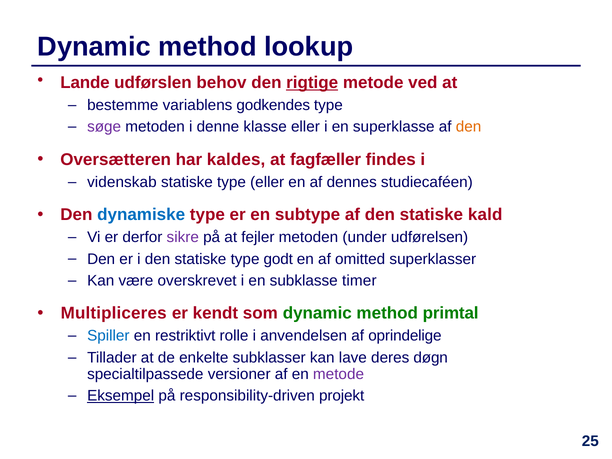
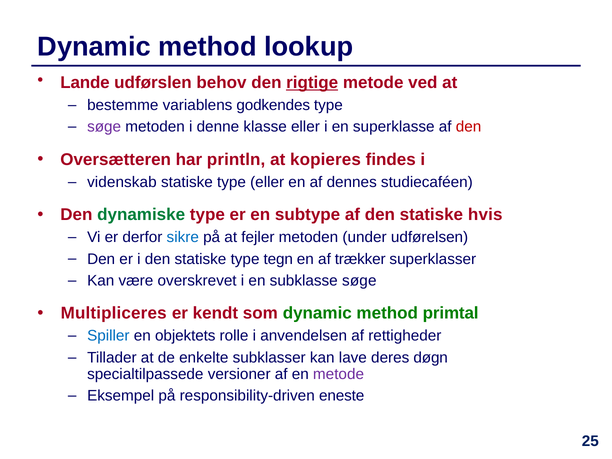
den colour: orange -> red (469, 127)
kaldes: kaldes -> println (236, 160)
fagfæller: fagfæller -> kopieres (325, 160)
dynamiske colour: blue -> green (141, 215)
kald: kald -> hvis (485, 215)
sikre colour: purple -> blue (183, 237)
godt: godt -> tegn (278, 259)
omitted: omitted -> trækker (360, 259)
subklasse timer: timer -> søge (359, 281)
restriktivt: restriktivt -> objektets (185, 336)
oprindelige: oprindelige -> rettigheder (405, 336)
Eksempel underline: present -> none (121, 396)
projekt: projekt -> eneste (342, 396)
